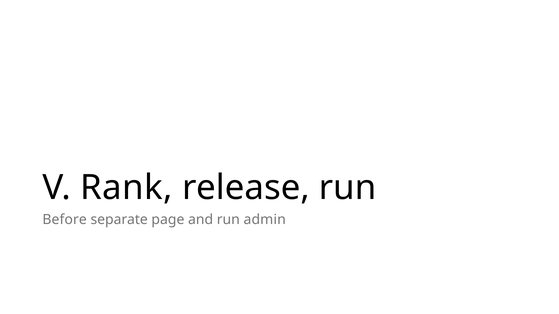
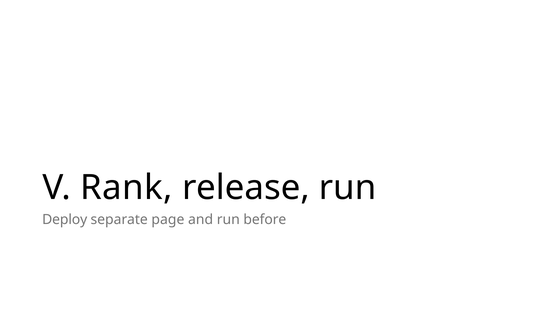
Before: Before -> Deploy (65, 220)
admin: admin -> before (265, 220)
